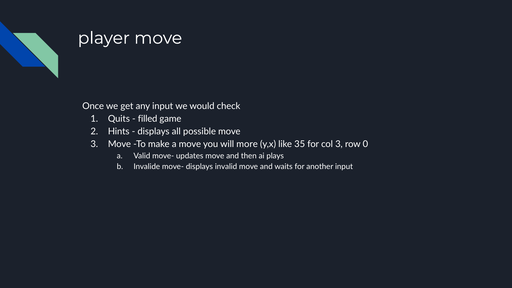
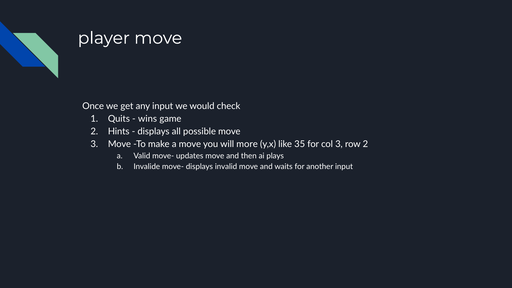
filled: filled -> wins (148, 119)
row 0: 0 -> 2 (365, 144)
